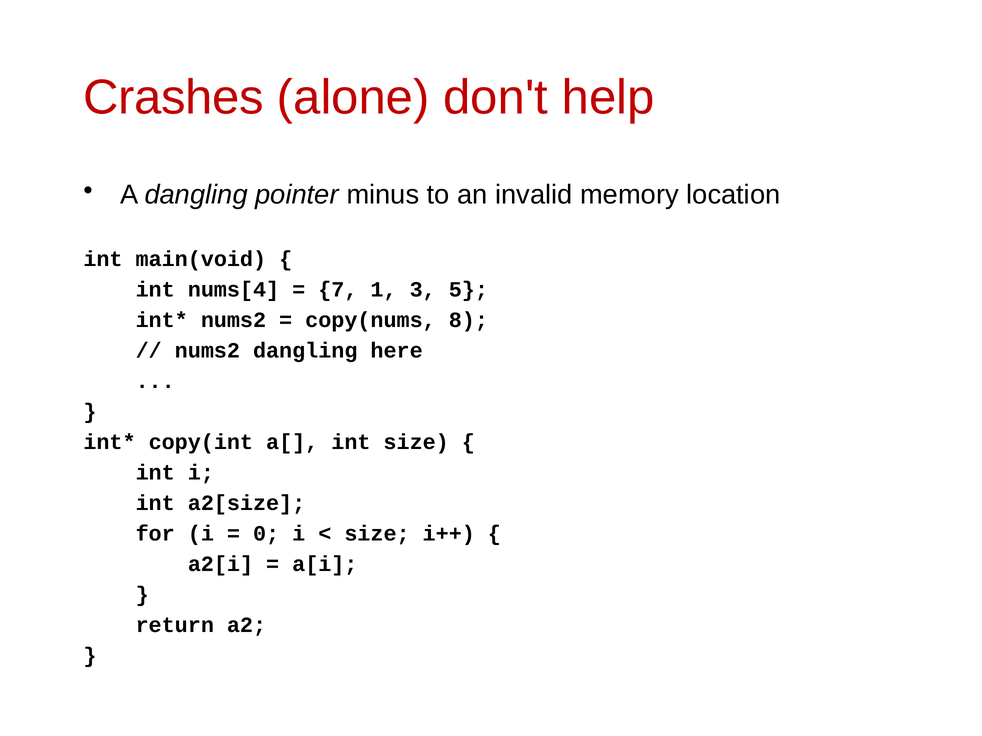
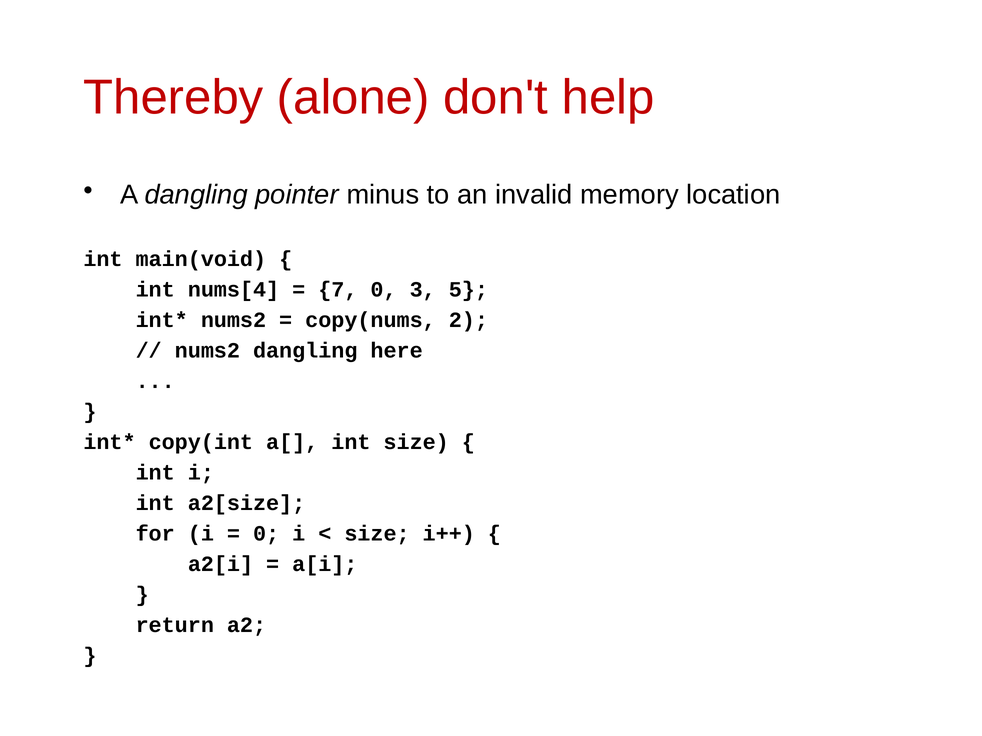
Crashes: Crashes -> Thereby (173, 98)
7 1: 1 -> 0 (384, 290)
8: 8 -> 2 (468, 320)
